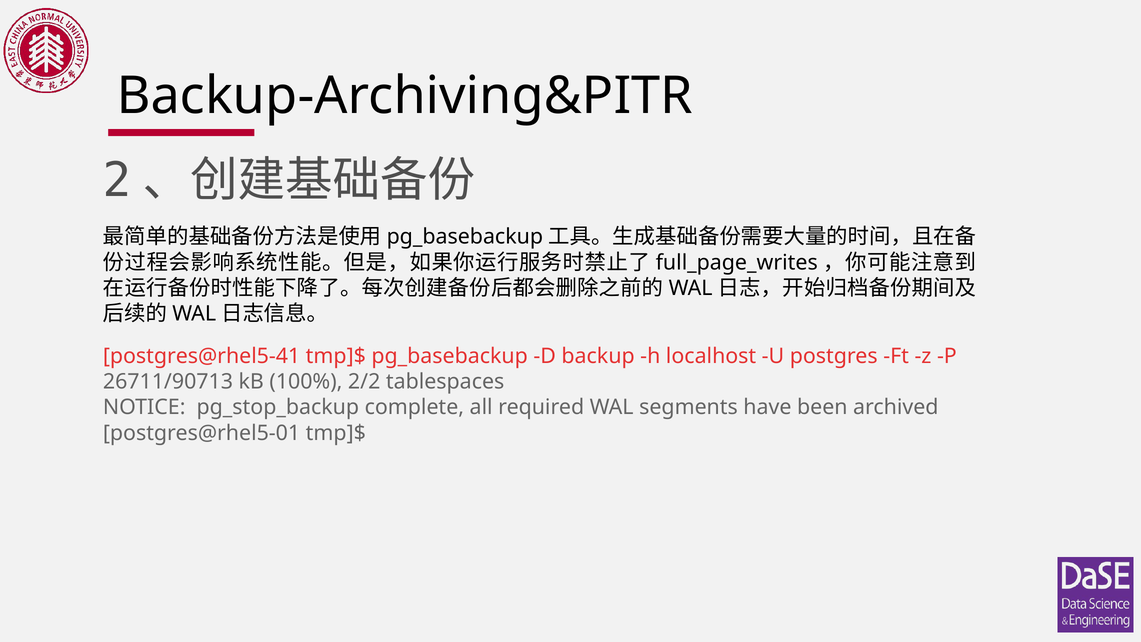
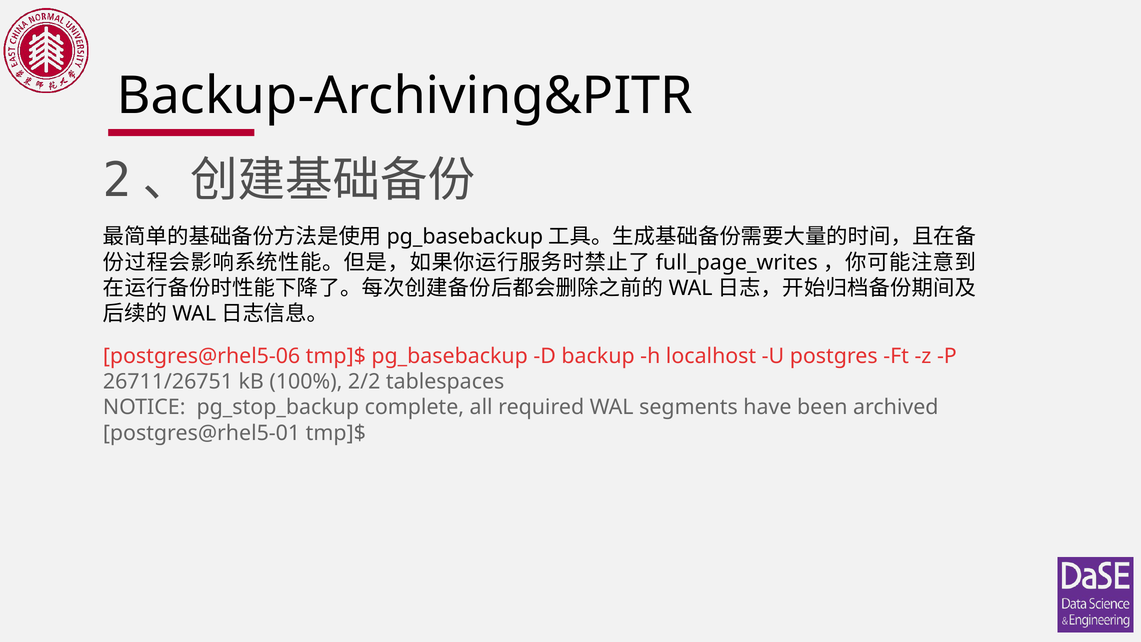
postgres@rhel5-41: postgres@rhel5-41 -> postgres@rhel5-06 (202, 356)
26711/90713: 26711/90713 -> 26711/26751 (168, 382)
